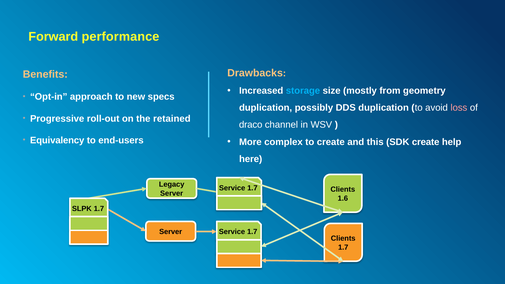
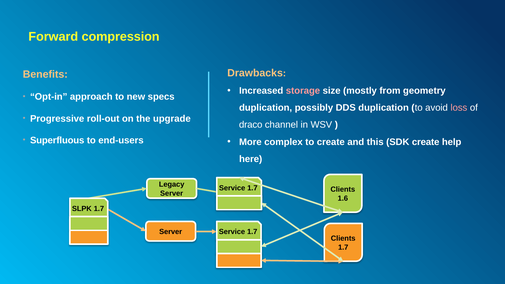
performance: performance -> compression (121, 37)
storage colour: light blue -> pink (303, 91)
retained: retained -> upgrade (172, 119)
Equivalency: Equivalency -> Superfluous (57, 140)
